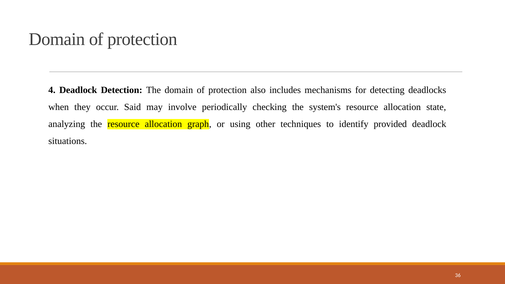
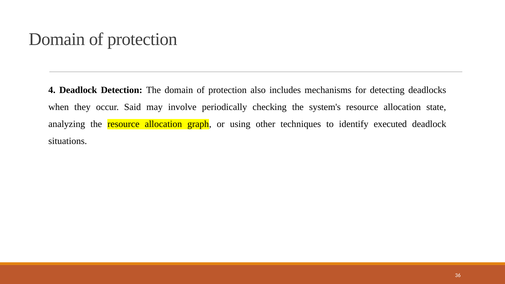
provided: provided -> executed (390, 124)
